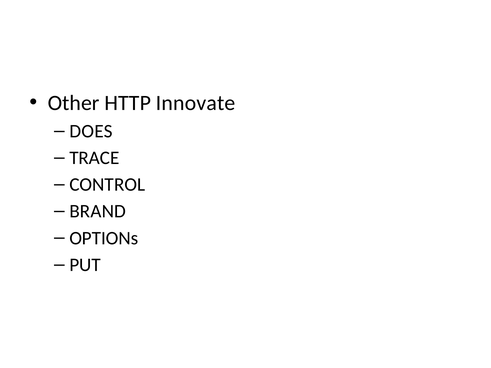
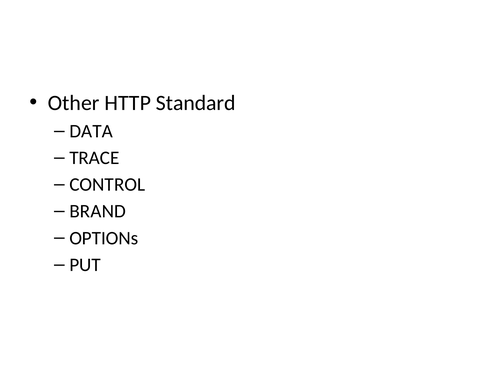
Innovate: Innovate -> Standard (196, 103)
DOES: DOES -> DATA (91, 131)
